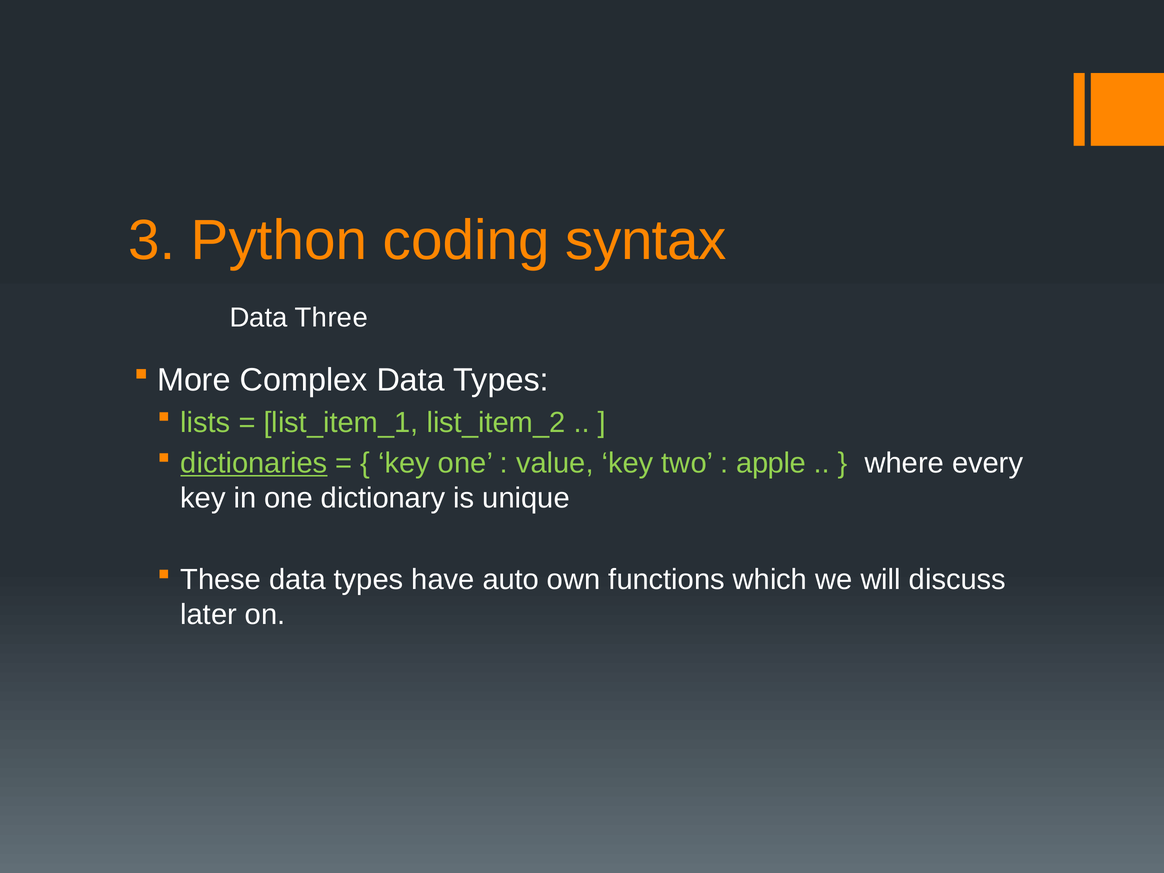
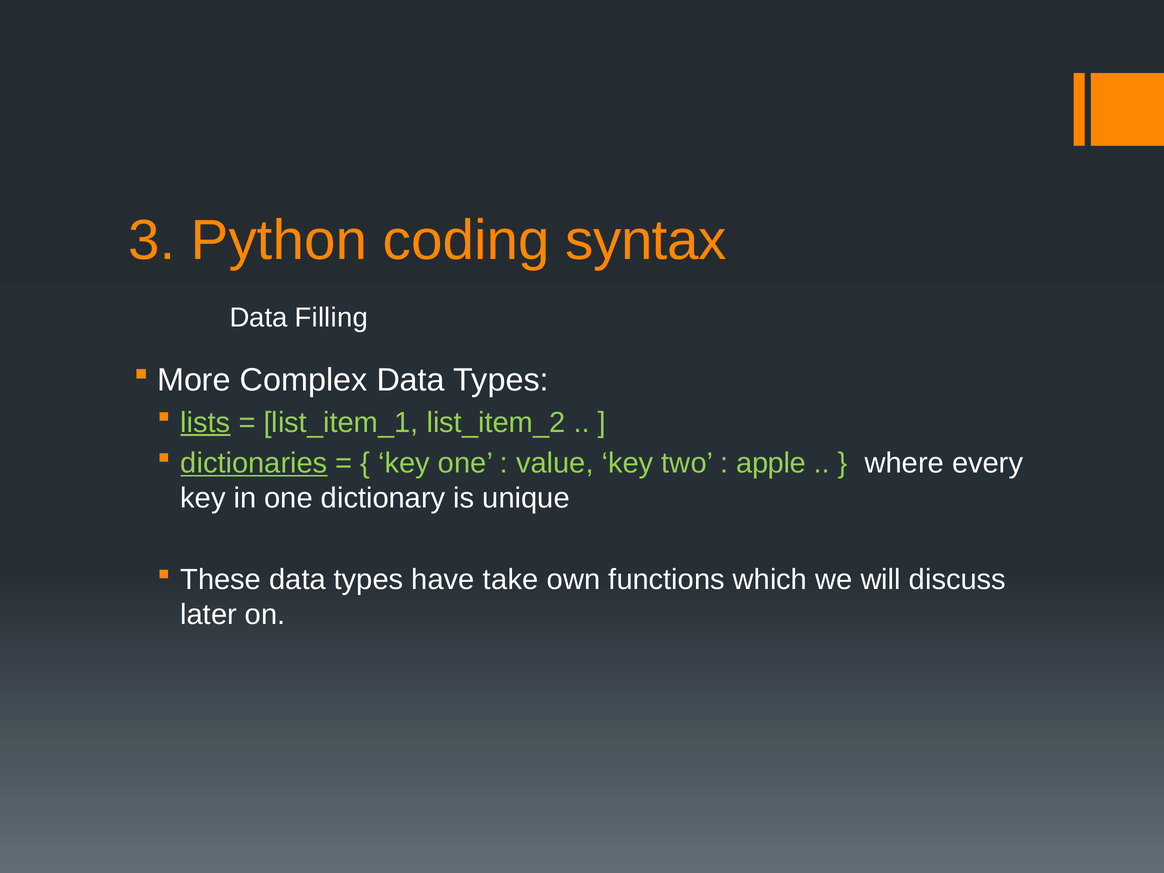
Three: Three -> Filling (331, 318)
lists underline: none -> present (205, 423)
auto: auto -> take (511, 580)
